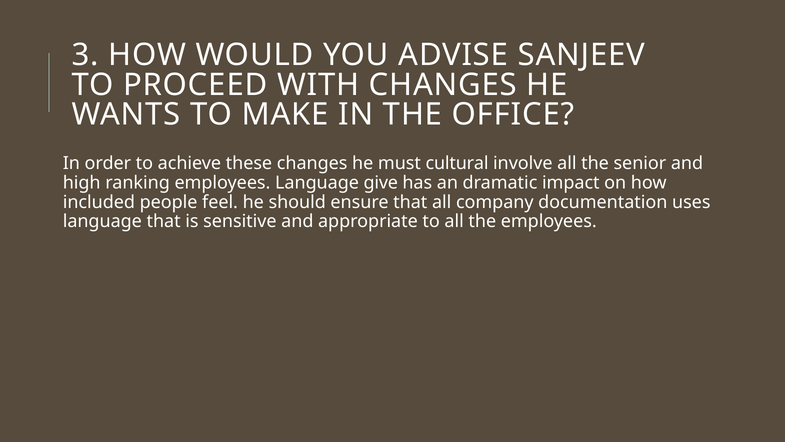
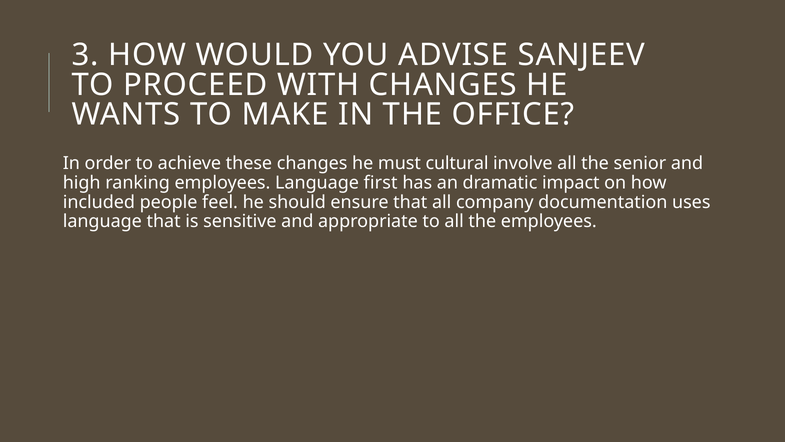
give: give -> first (381, 182)
